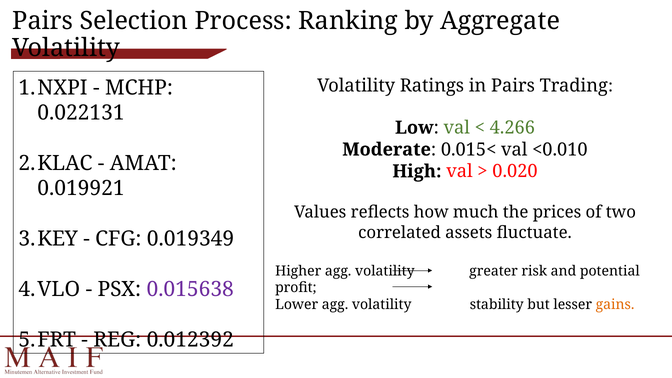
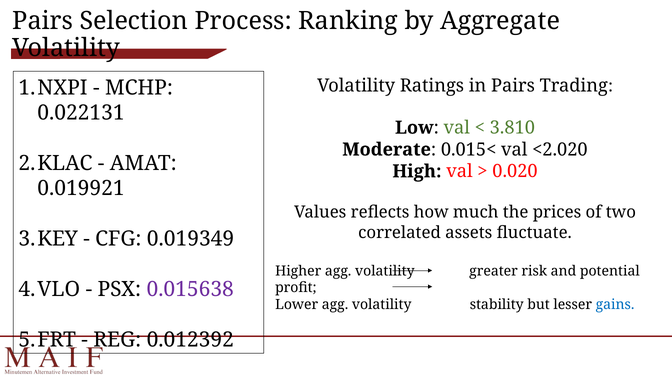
4.266: 4.266 -> 3.810 (512, 128)
<0.010: <0.010 -> <2.020 (560, 150)
gains colour: orange -> blue (615, 305)
